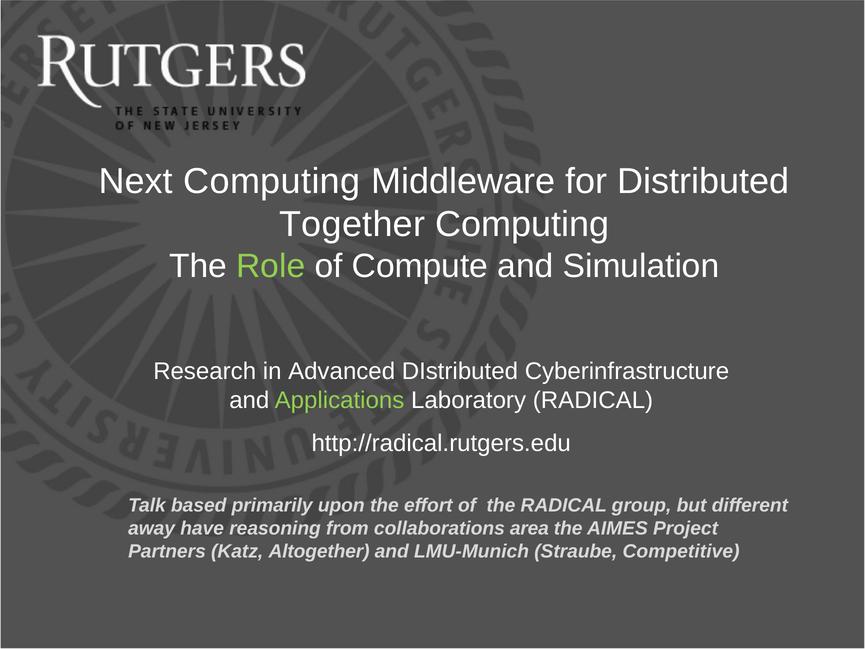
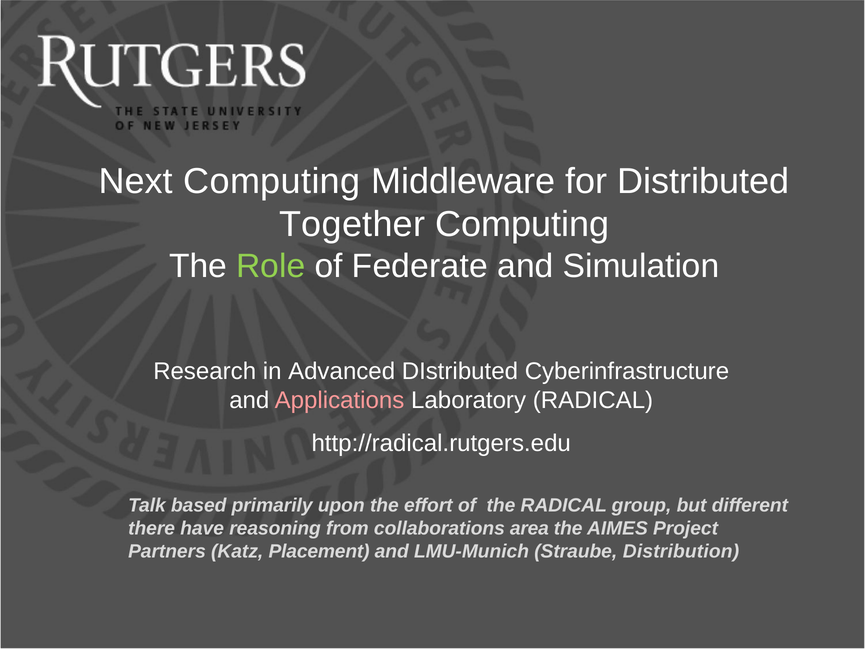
Compute: Compute -> Federate (420, 266)
Applications colour: light green -> pink (340, 400)
away: away -> there (152, 528)
Altogether: Altogether -> Placement (319, 551)
Competitive: Competitive -> Distribution (681, 551)
